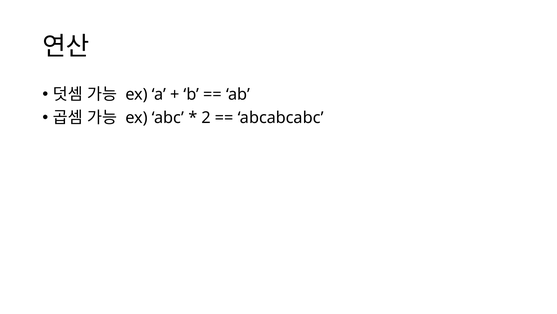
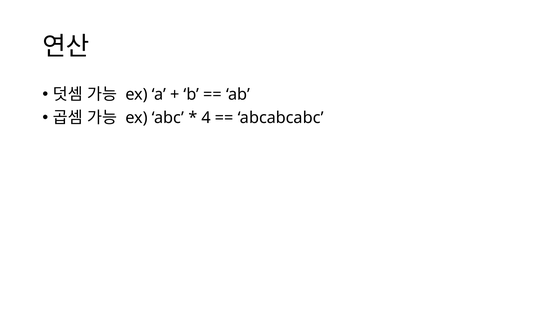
2: 2 -> 4 (206, 118)
